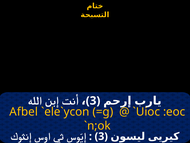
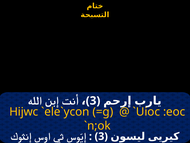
Afbel: Afbel -> Hijwc (24, 111)
